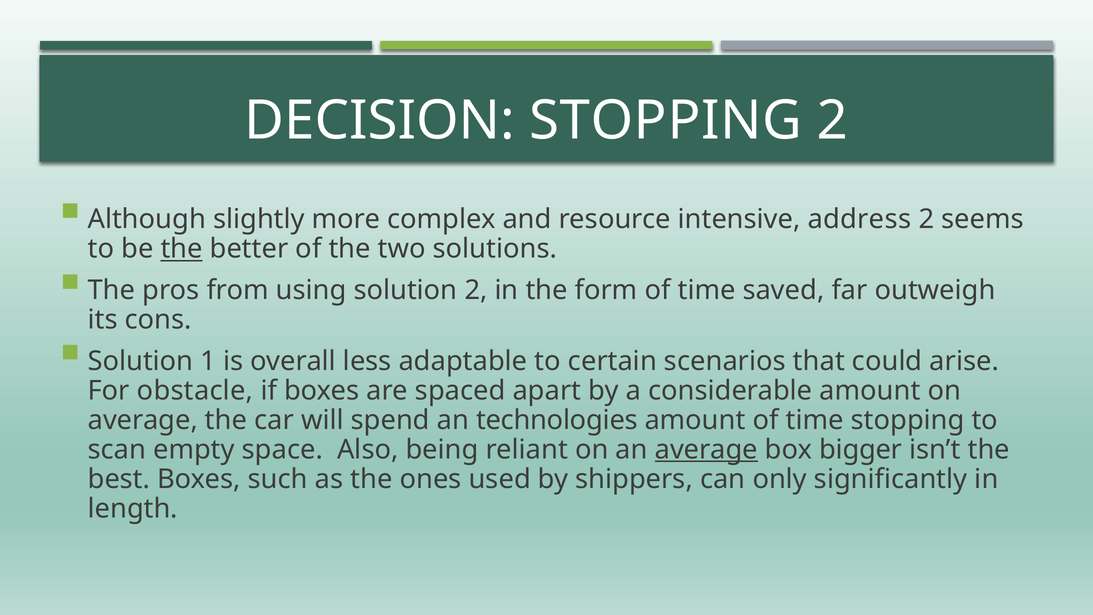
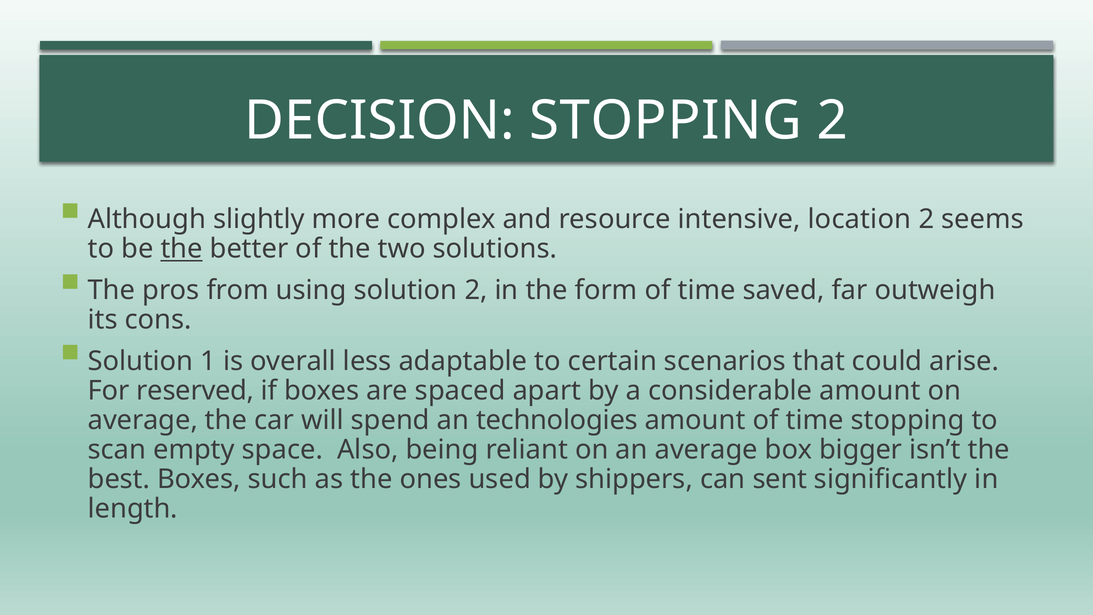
address: address -> location (859, 219)
obstacle: obstacle -> reserved (195, 391)
average underline: present -> none (706, 450)
only: only -> sent (780, 479)
